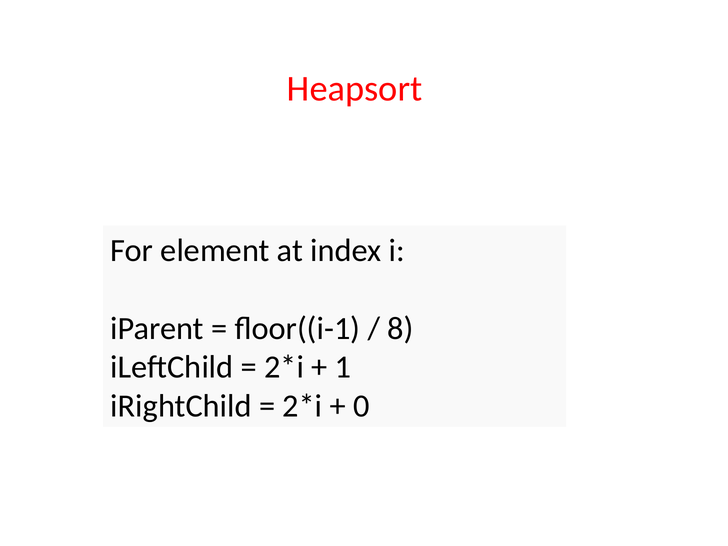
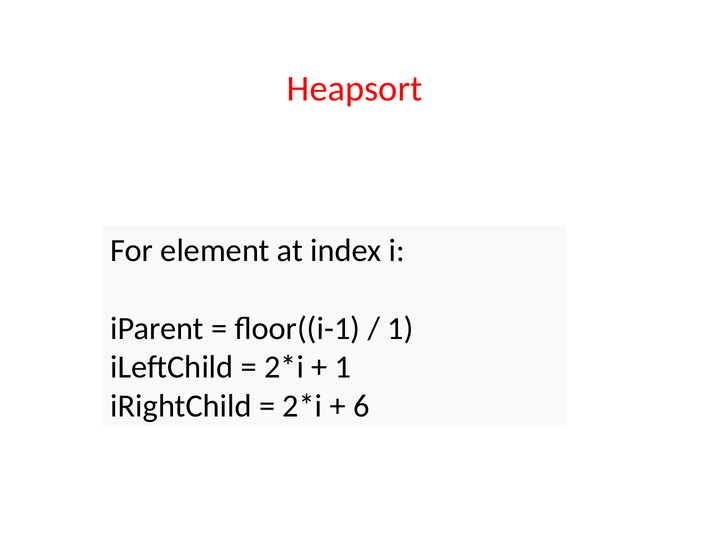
8: 8 -> 1 (400, 328)
0: 0 -> 6 (361, 406)
